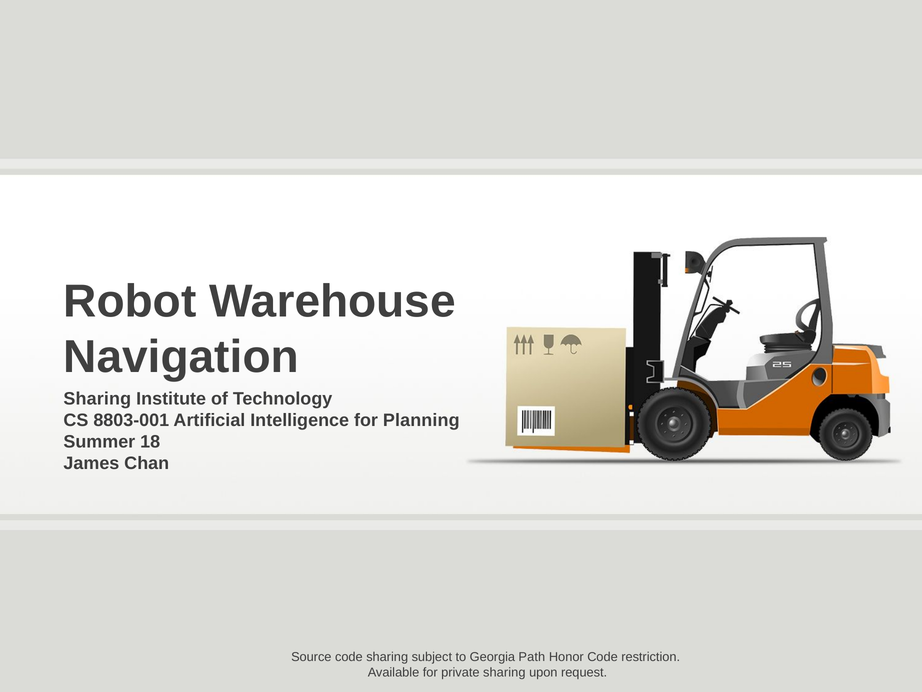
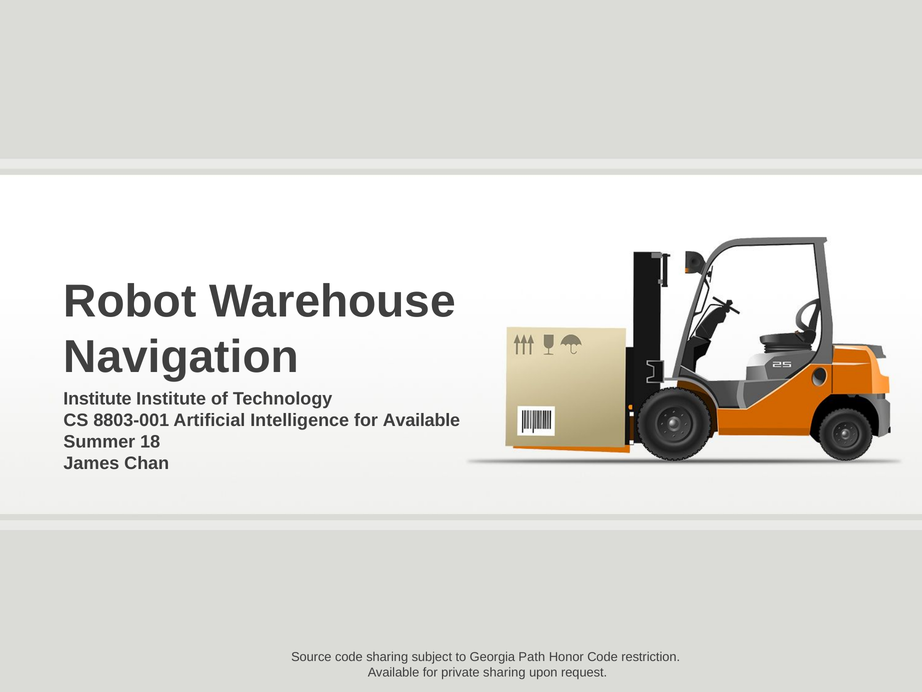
Sharing: Sharing -> Institute (97, 399)
for Planning: Planning -> Available (421, 420)
